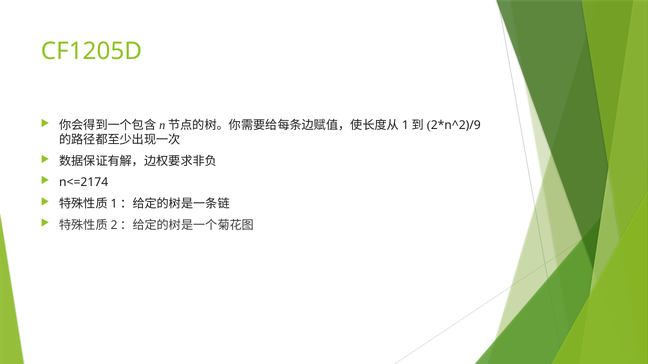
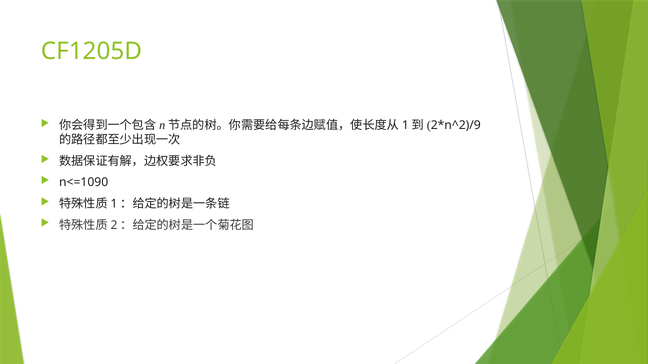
n<=2174: n<=2174 -> n<=1090 (84, 183)
